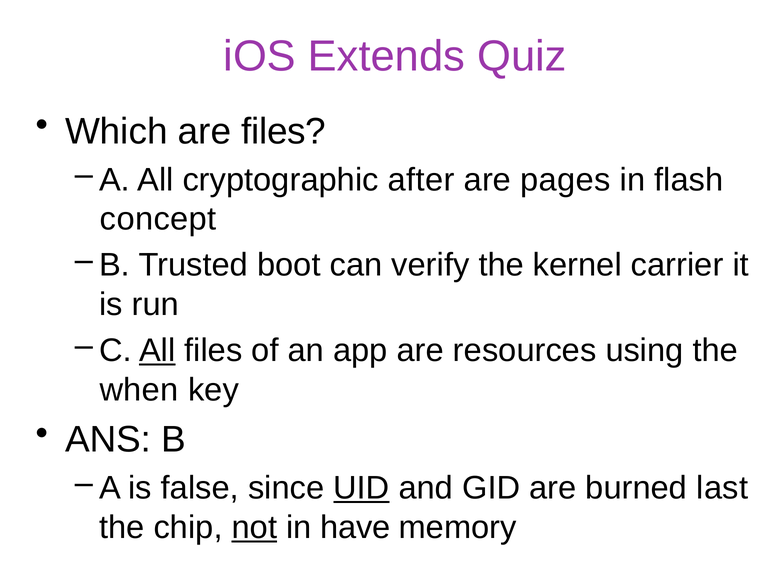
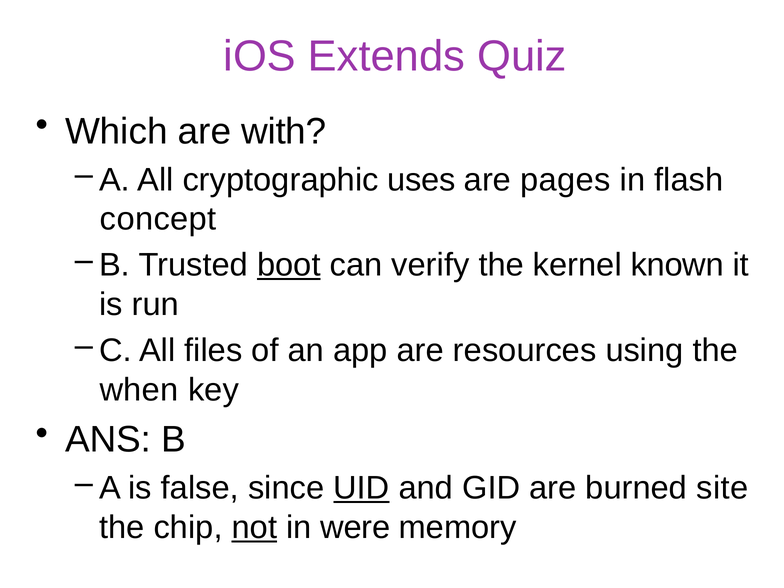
are files: files -> with (284, 131)
after: after -> uses (421, 180)
boot underline: none -> present (289, 265)
carrier: carrier -> known (677, 265)
All underline: present -> none (157, 351)
last: last -> site (722, 488)
have: have -> were (355, 527)
